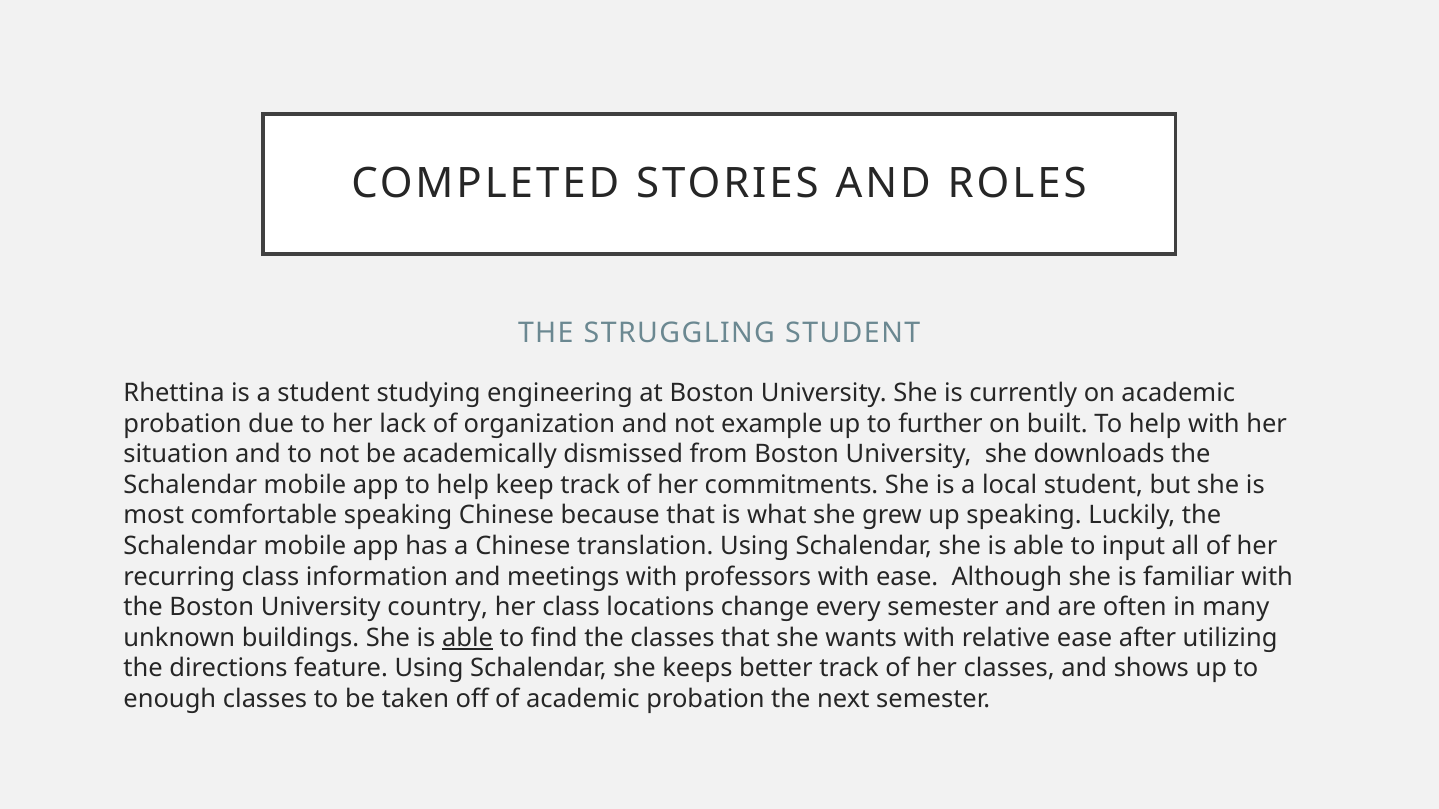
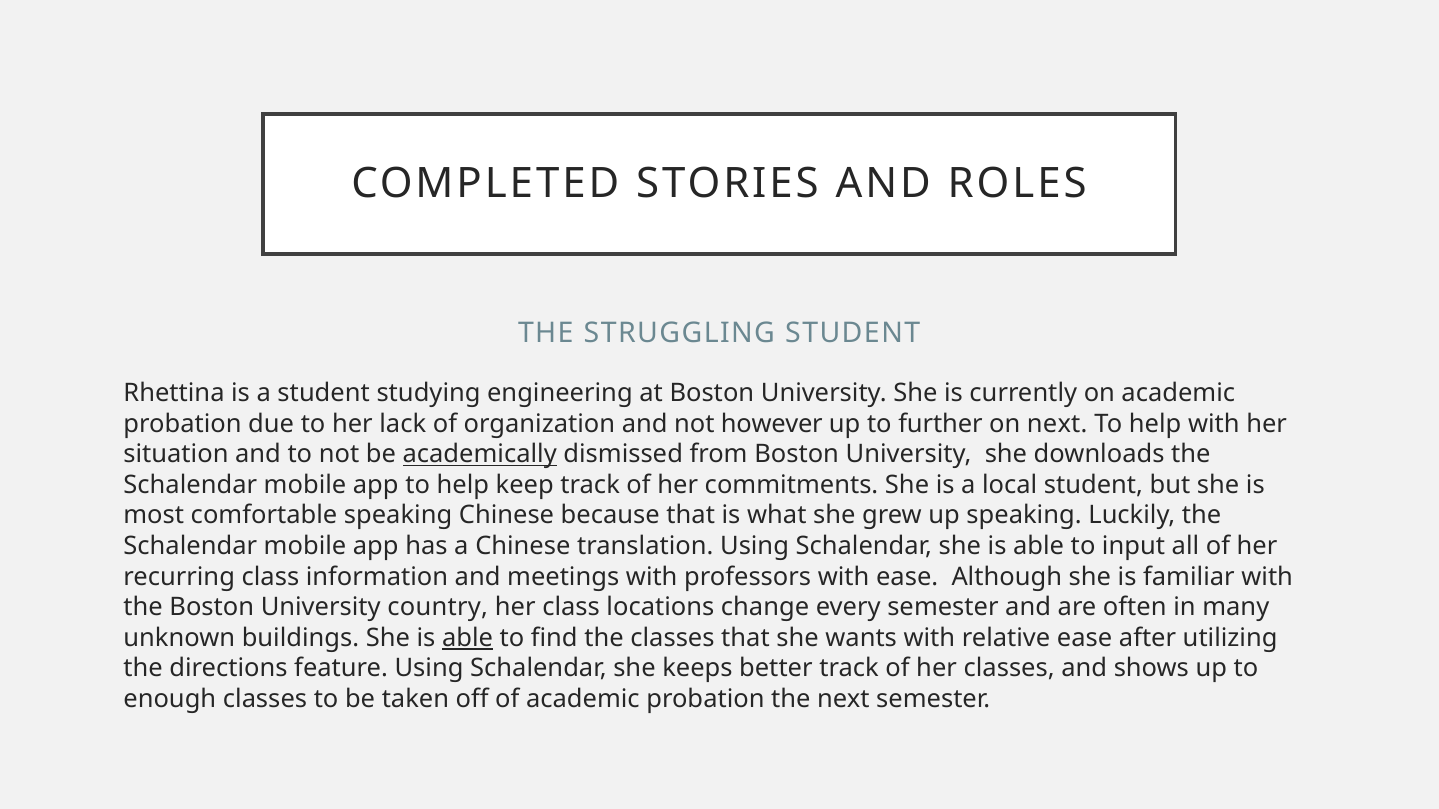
example: example -> however (772, 424)
on built: built -> next (1057, 424)
academically underline: none -> present (480, 455)
